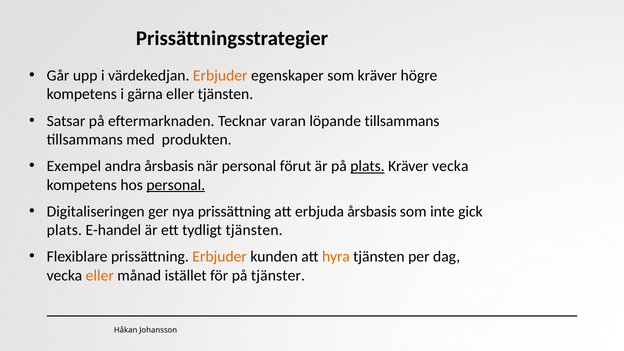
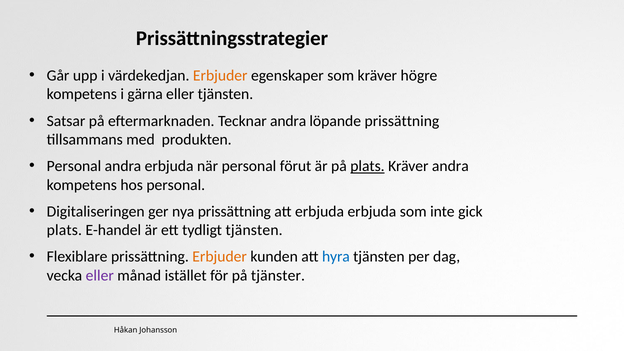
Tecknar varan: varan -> andra (288, 121)
löpande tillsammans: tillsammans -> prissättning (402, 121)
Exempel: Exempel -> Personal (74, 166)
andra årsbasis: årsbasis -> erbjuda (169, 166)
Kräver vecka: vecka -> andra (450, 166)
personal underline: present -> none (176, 185)
erbjuda årsbasis: årsbasis -> erbjuda (372, 211)
hyra colour: orange -> blue (336, 257)
eller colour: orange -> purple (100, 275)
